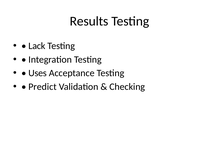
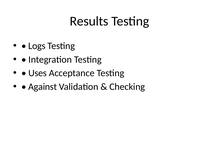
Lack: Lack -> Logs (37, 46)
Predict: Predict -> Against (43, 87)
